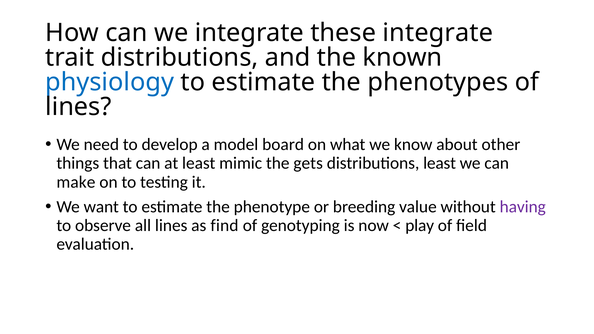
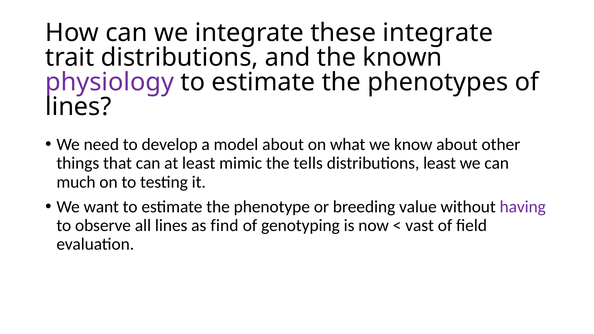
physiology colour: blue -> purple (110, 82)
model board: board -> about (283, 145)
gets: gets -> tells (308, 163)
make: make -> much (76, 182)
play: play -> vast (420, 226)
